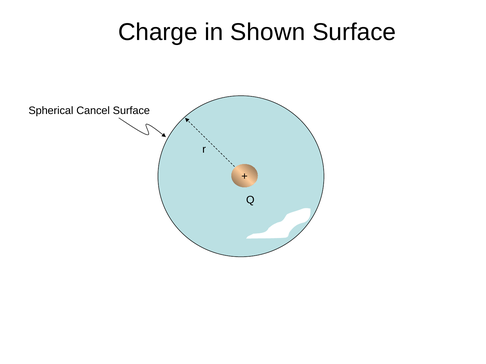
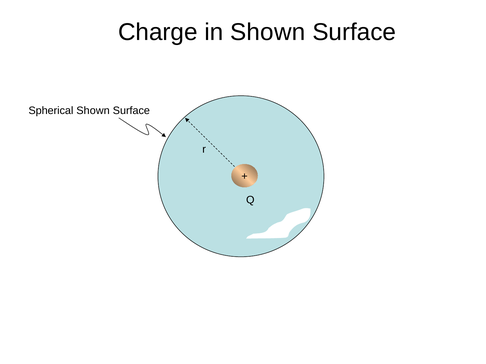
Spherical Cancel: Cancel -> Shown (93, 111)
